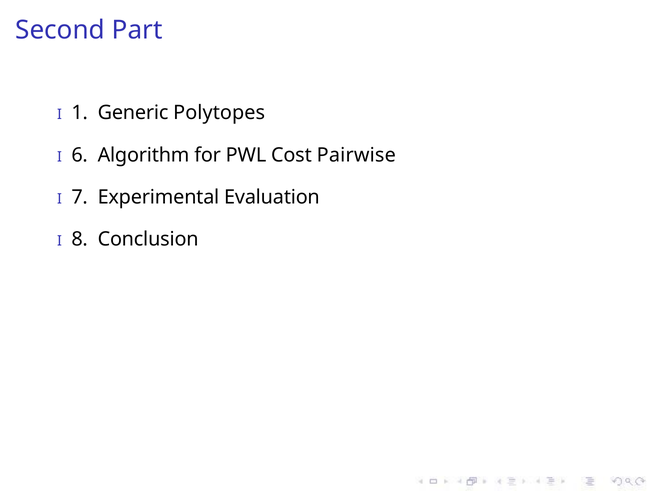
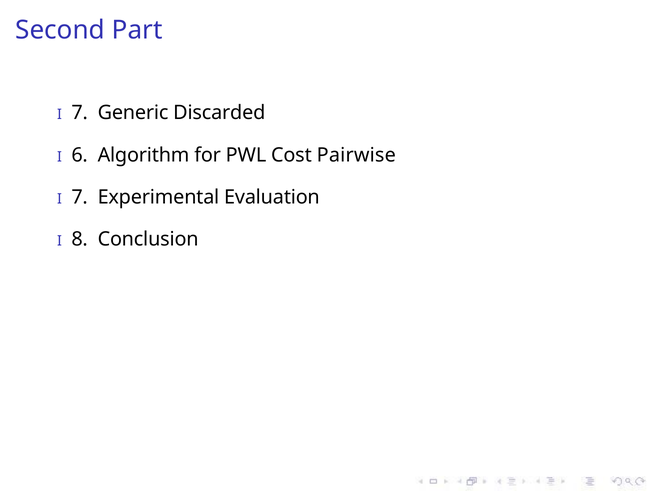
1: 1 -> 7 (80, 113)
Polytopes: Polytopes -> Discarded (219, 113)
